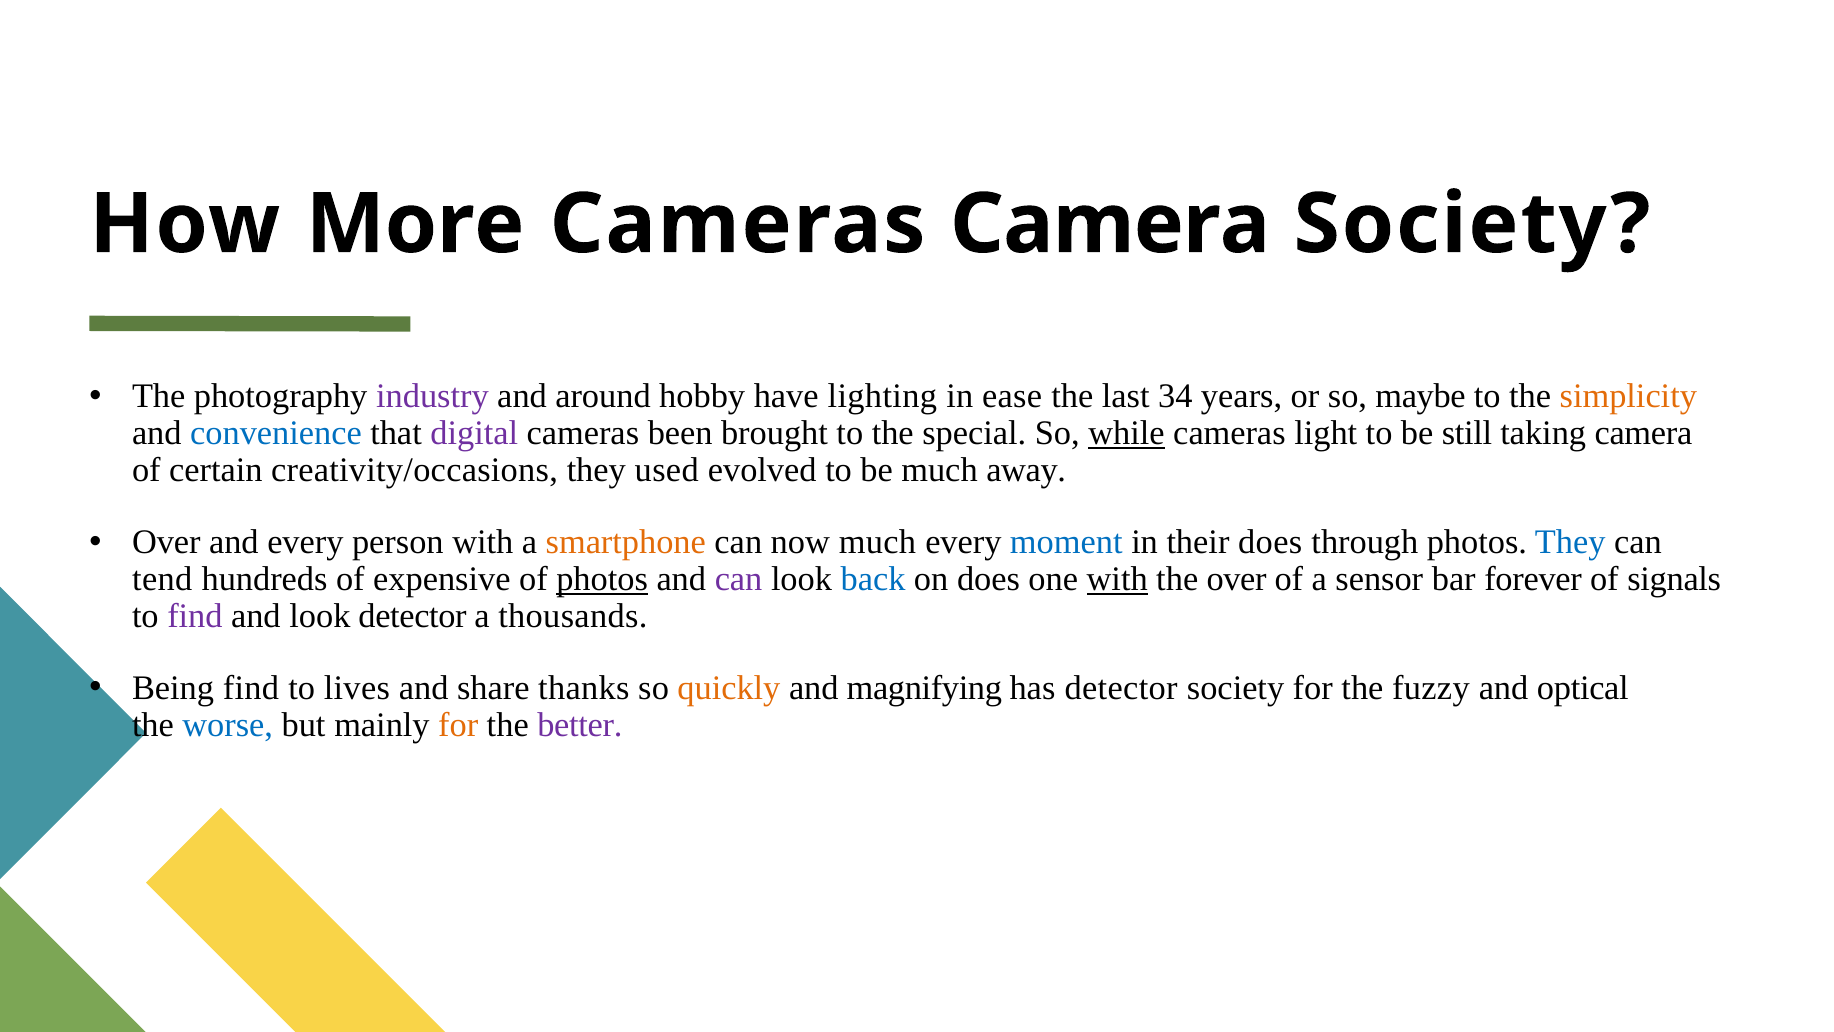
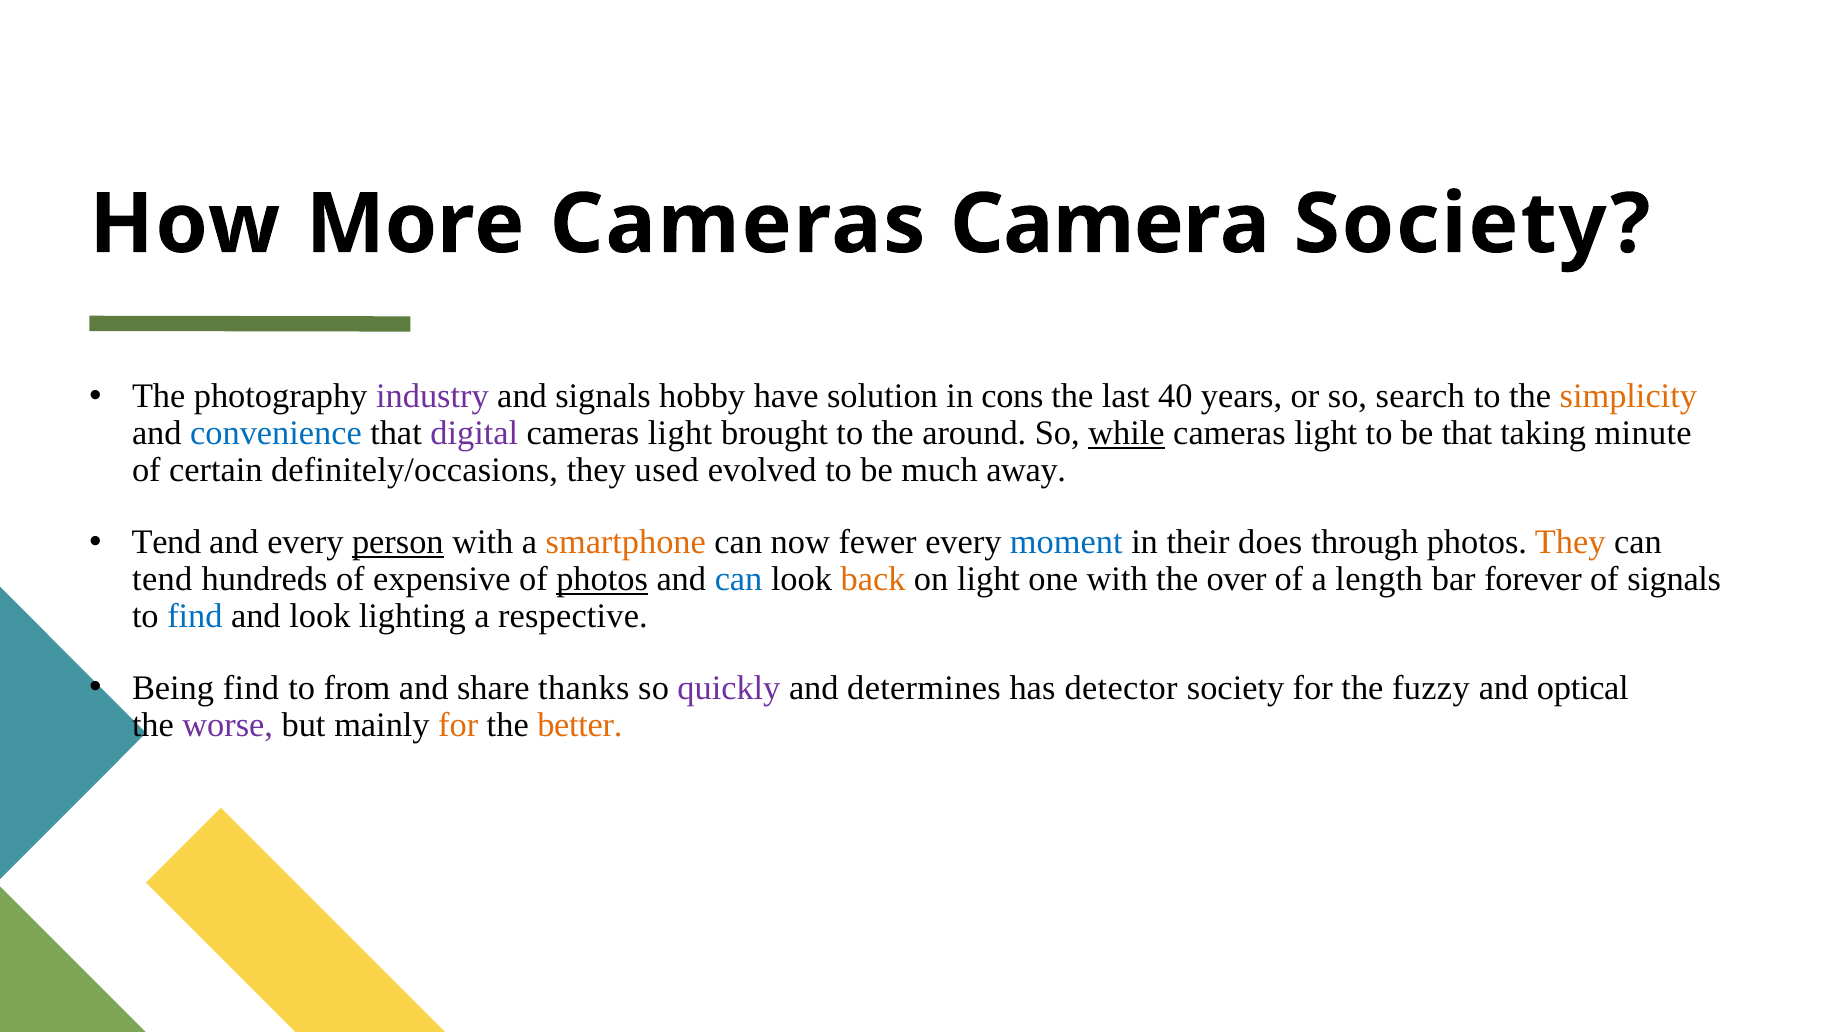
and around: around -> signals (603, 396)
lighting: lighting -> solution (883, 396)
ease: ease -> cons (1012, 396)
34: 34 -> 40 (1175, 396)
maybe: maybe -> search (1420, 396)
been: been -> light (680, 433)
special: special -> around (974, 433)
be still: still -> that (1467, 433)
taking camera: camera -> minute (1643, 433)
creativity/occasions: creativity/occasions -> definitely/occasions (415, 470)
Over: Over -> Tend (166, 542)
person underline: none -> present (398, 542)
now much: much -> fewer (878, 542)
They colour: blue -> orange (1570, 542)
can colour: purple -> blue (739, 579)
back colour: blue -> orange (873, 579)
on does: does -> light (989, 579)
with underline: present -> none (1117, 579)
sensor: sensor -> length (1379, 579)
find colour: purple -> blue (195, 616)
look detector: detector -> lighting (412, 616)
thousands: thousands -> respective (573, 616)
lives: lives -> from (357, 688)
quickly colour: orange -> purple (729, 688)
magnifying: magnifying -> determines (924, 688)
worse colour: blue -> purple (228, 725)
better colour: purple -> orange (580, 725)
